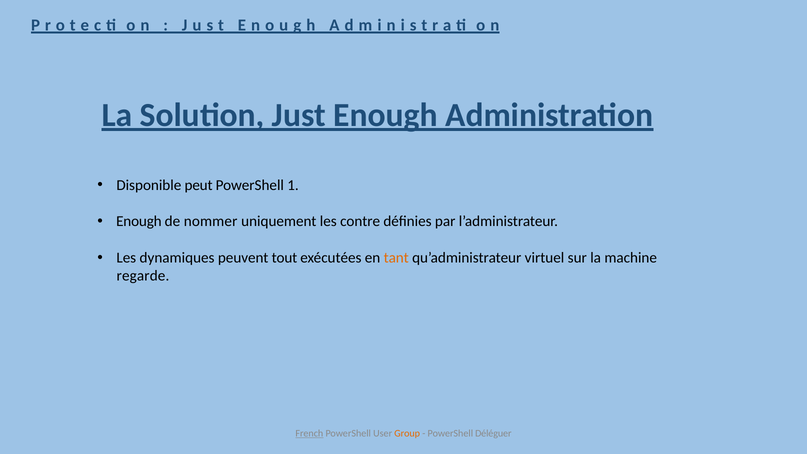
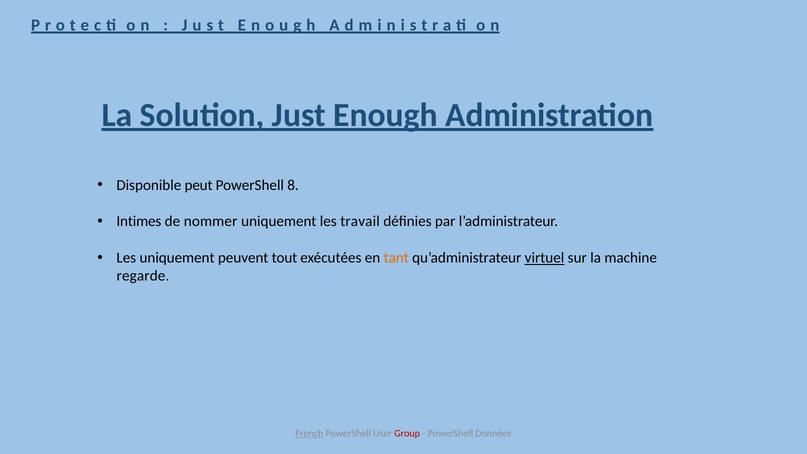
1: 1 -> 8 (293, 185)
Enough: Enough -> Intimes (139, 221)
contre: contre -> travail (360, 221)
Les dynamiques: dynamiques -> uniquement (177, 258)
virtuel underline: none -> present (545, 258)
Group colour: orange -> red (407, 433)
Déléguer: Déléguer -> Données (493, 433)
